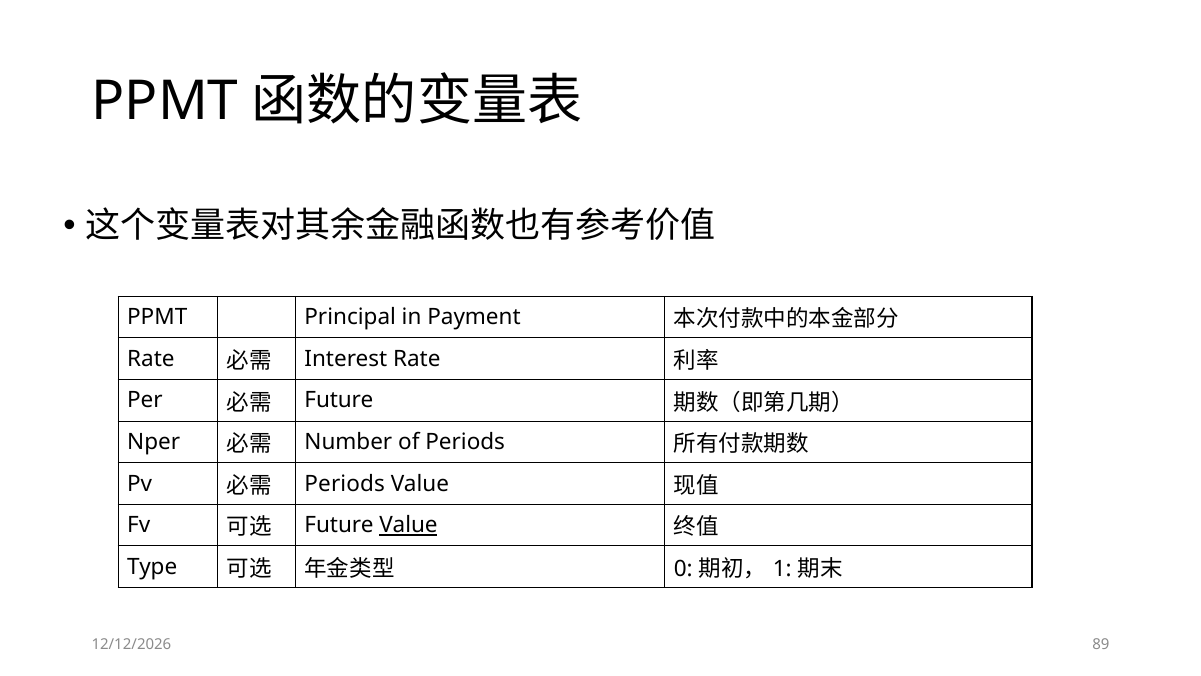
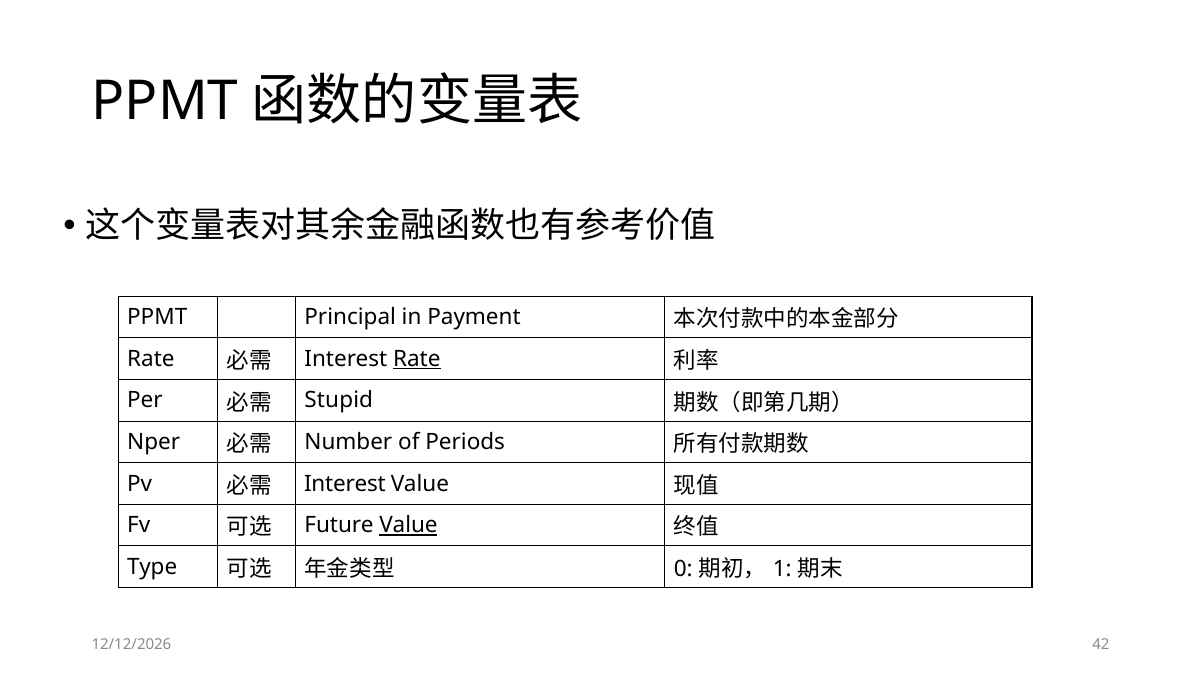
Rate underline: none -> present (417, 359)
Future: Future -> Stupid (339, 400)
Periods: Periods -> Interest (345, 483)
89: 89 -> 42 (1101, 644)
